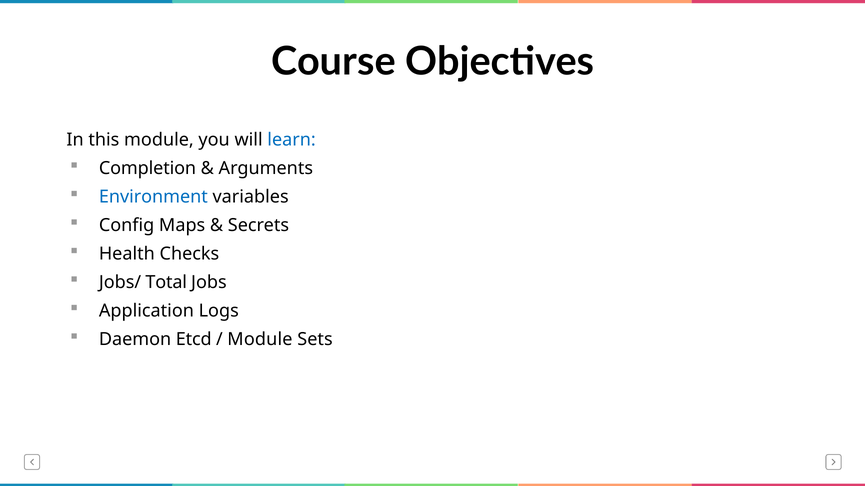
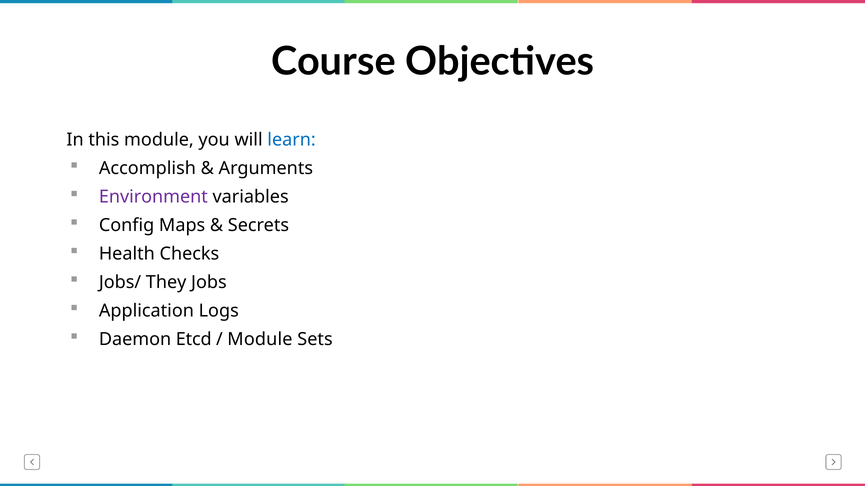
Completion: Completion -> Accomplish (147, 169)
Environment colour: blue -> purple (153, 197)
Total: Total -> They (166, 283)
